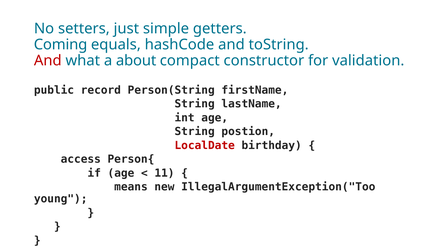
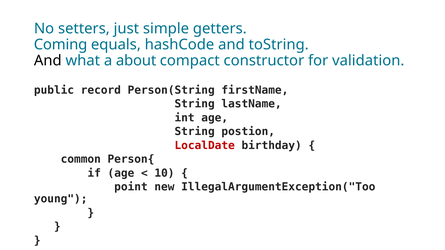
And colour: red -> black (48, 61)
access: access -> common (81, 159)
11: 11 -> 10 (164, 173)
means: means -> point (131, 187)
